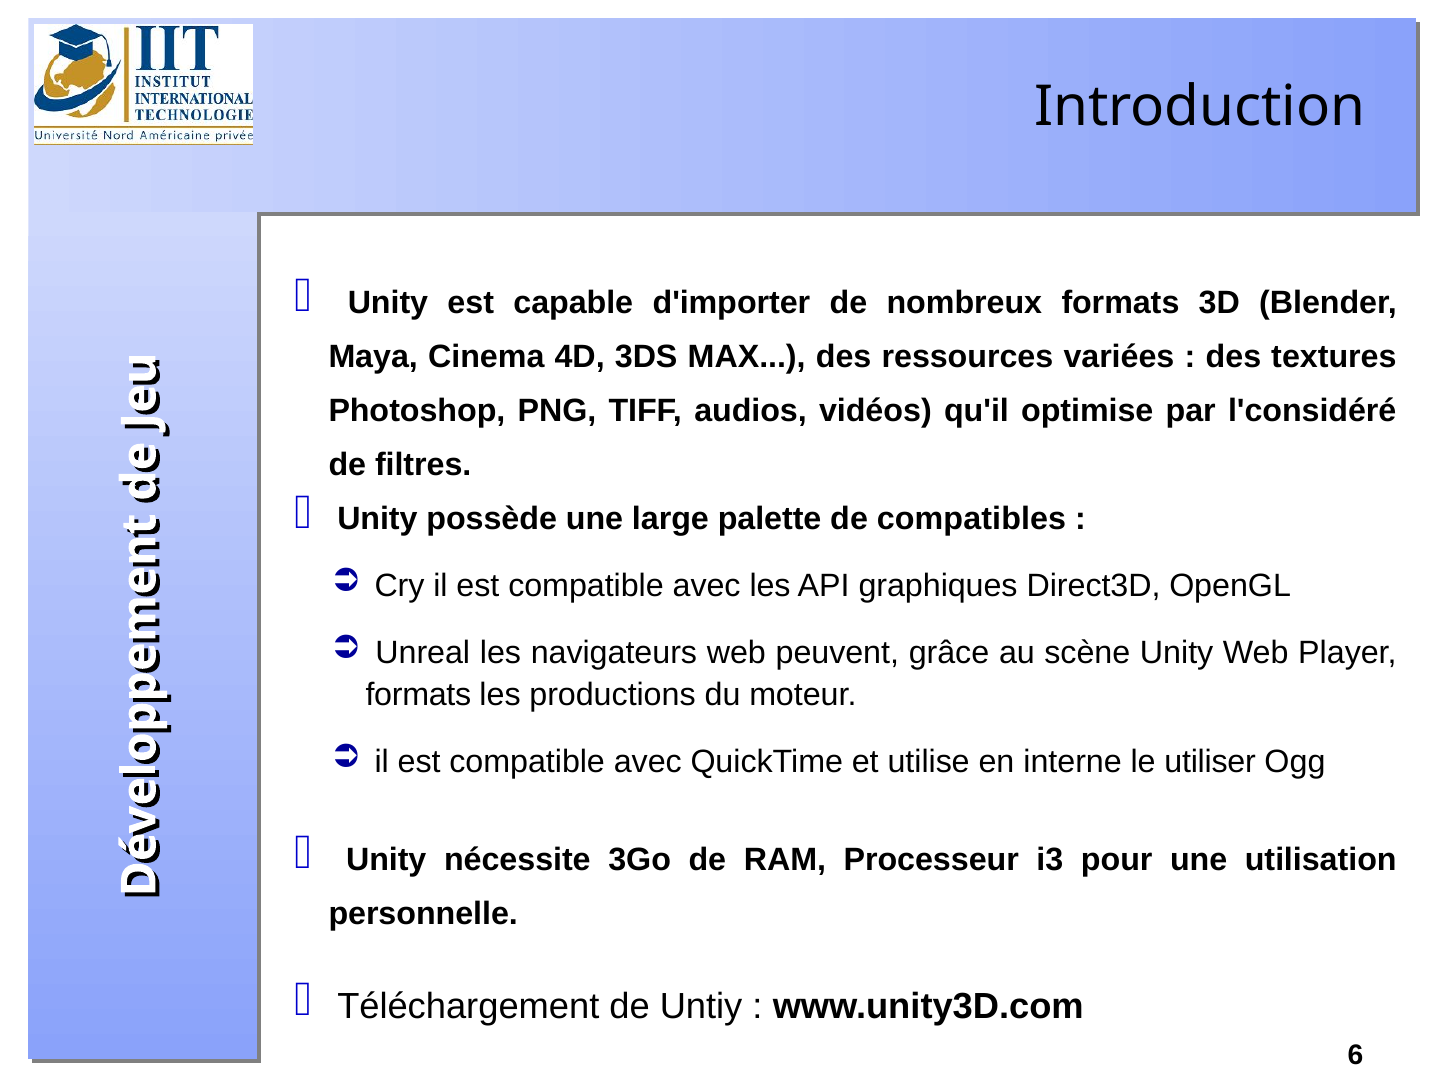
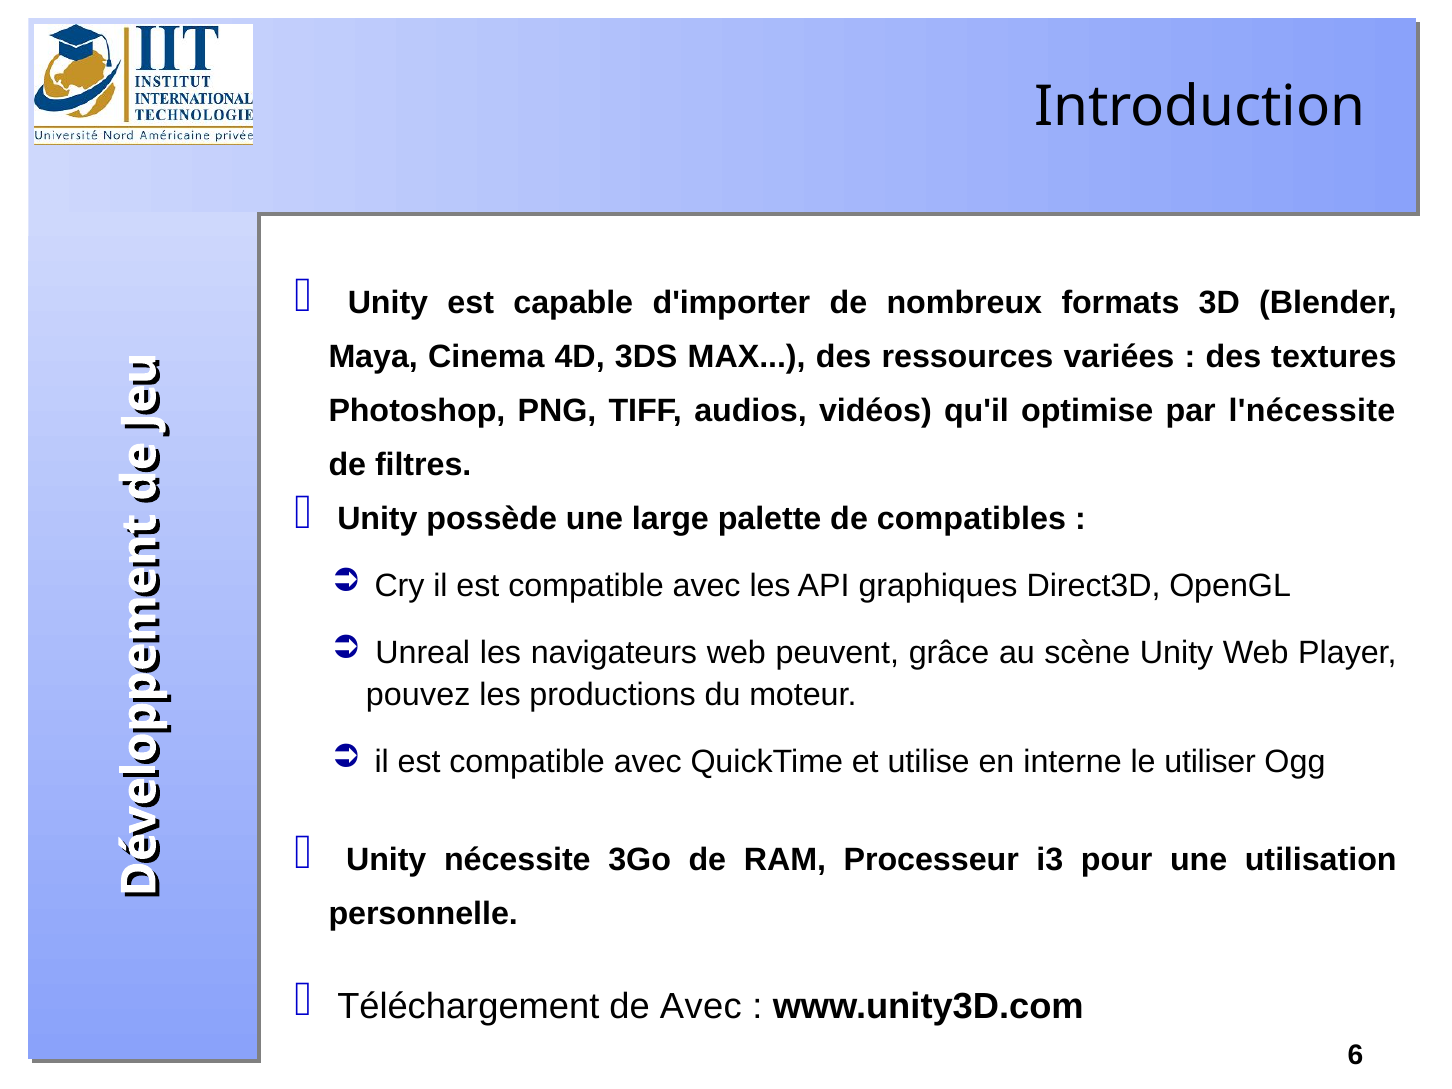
l'considéré: l'considéré -> l'nécessite (1312, 411)
formats: formats -> pouvez (418, 695)
de Untiy: Untiy -> Avec (701, 1007)
